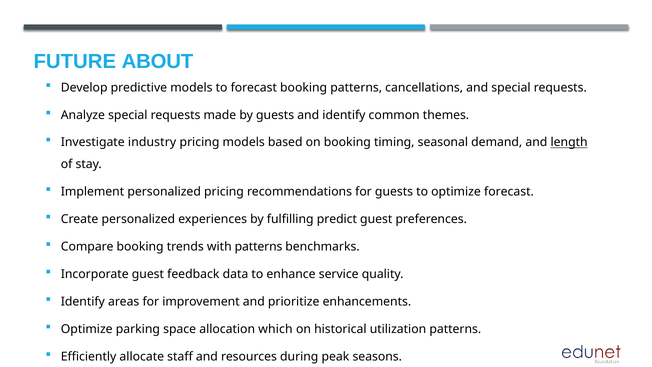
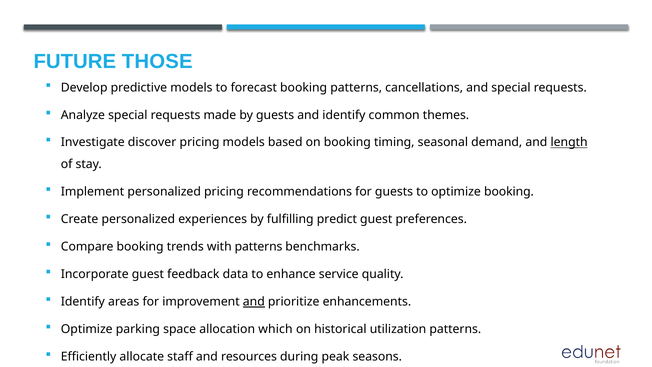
ABOUT: ABOUT -> THOSE (157, 61)
industry: industry -> discover (152, 142)
optimize forecast: forecast -> booking (509, 192)
and underline: none -> present (254, 302)
